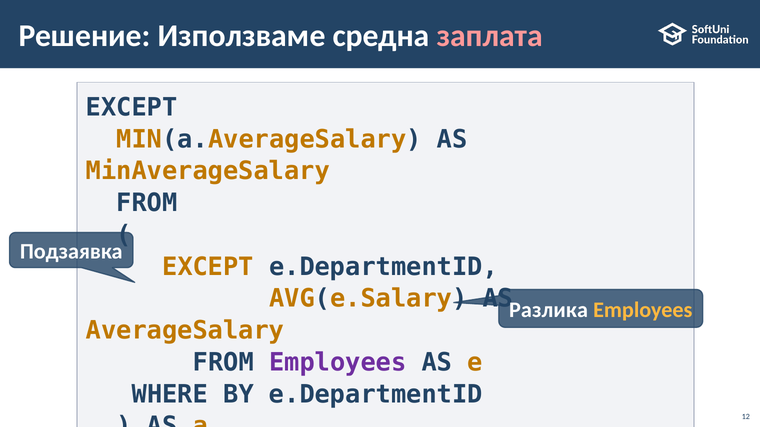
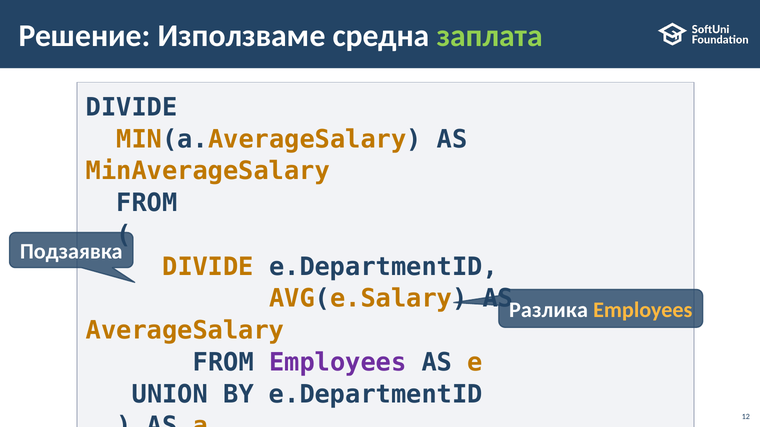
заплата colour: pink -> light green (490, 36)
EXCEPT: EXCEPT -> DIVIDE (132, 107)
EXCEPT: EXCEPT -> DIVIDE (208, 267)
WHERE: WHERE -> UNION (170, 395)
